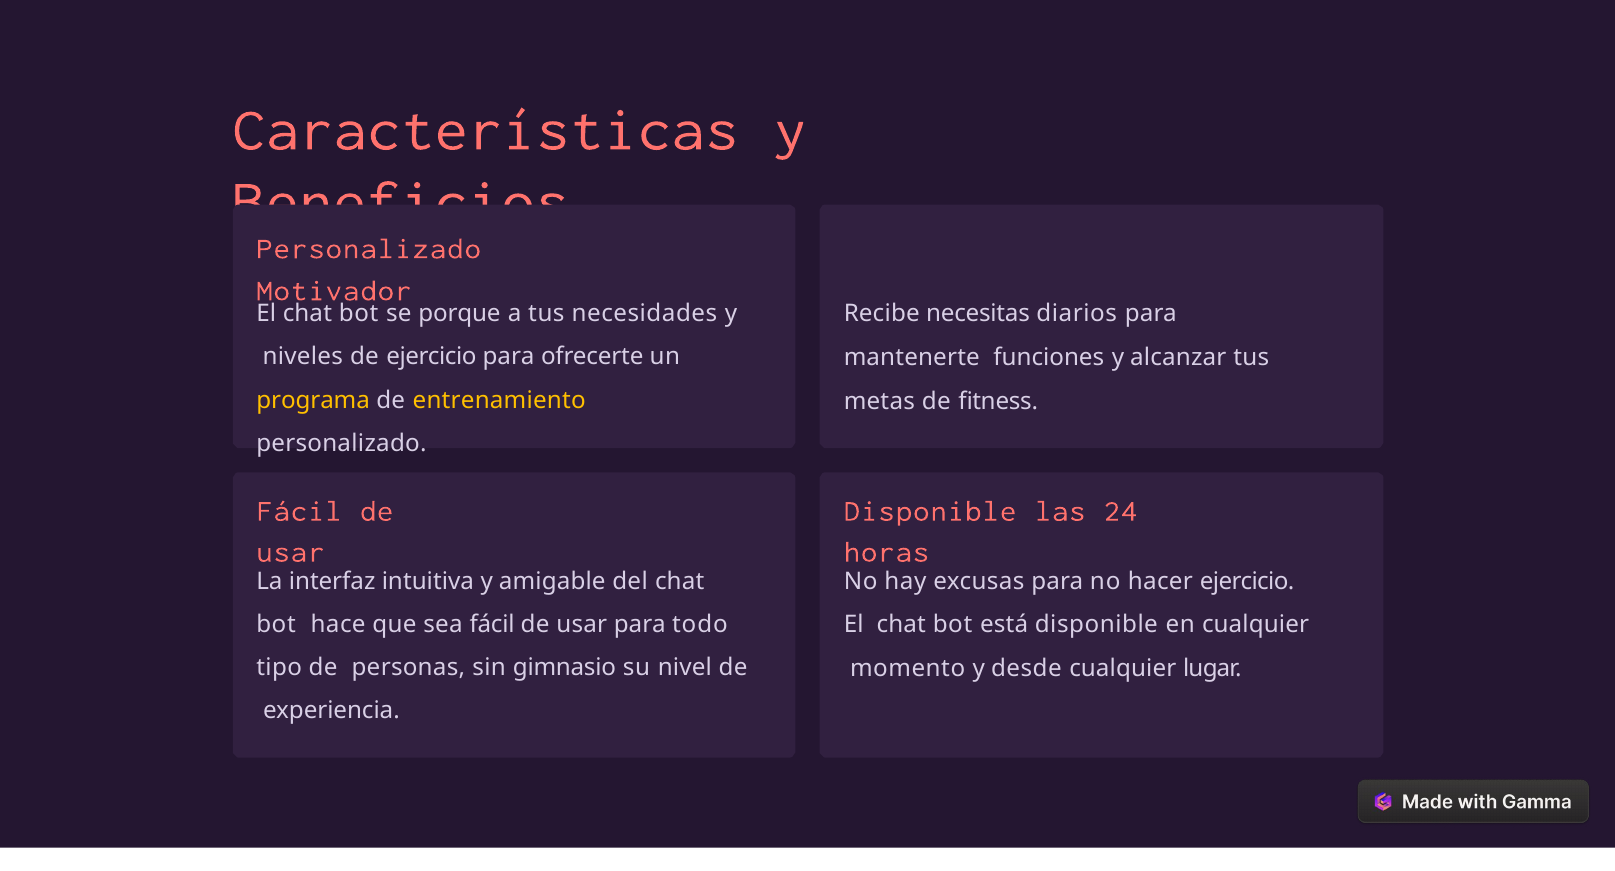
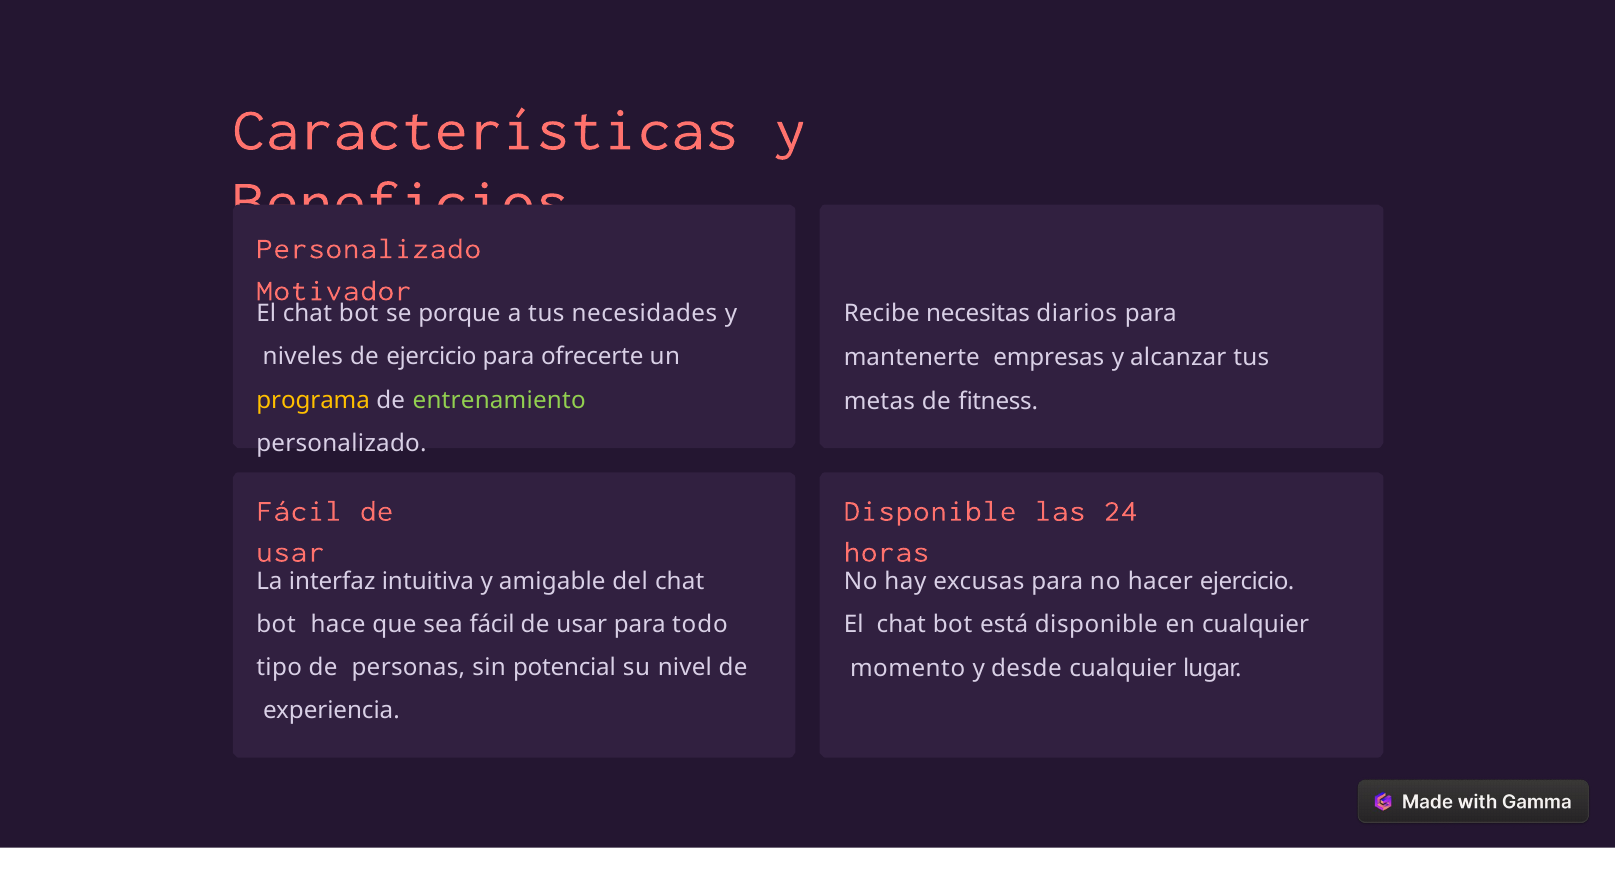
funciones: funciones -> empresas (1049, 357)
entrenamiento colour: yellow -> light green (499, 400)
gimnasio: gimnasio -> potencial (564, 668)
